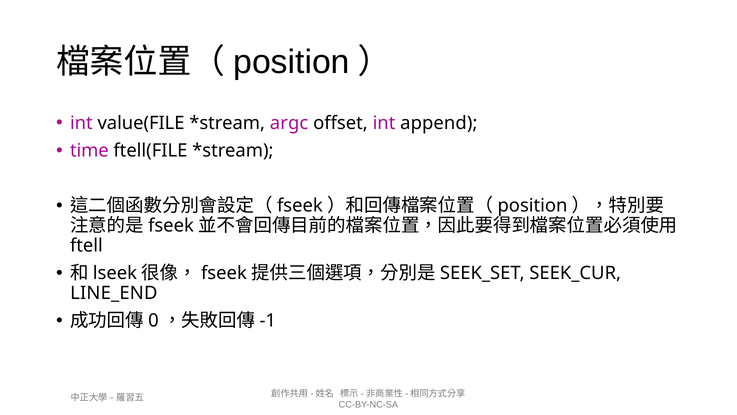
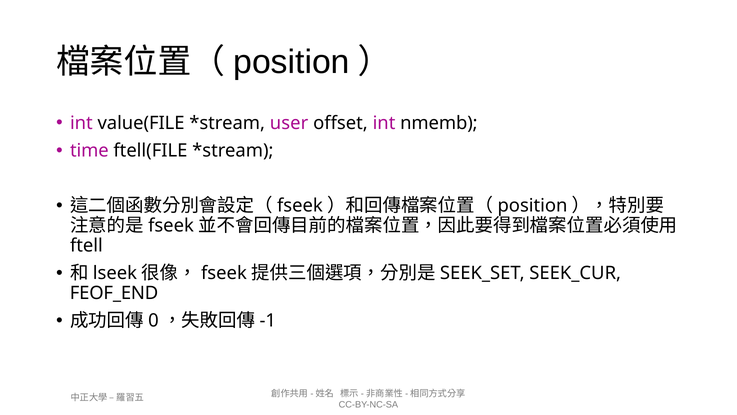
argc: argc -> user (289, 123)
append: append -> nmemb (439, 123)
LINE_END: LINE_END -> FEOF_END (114, 293)
